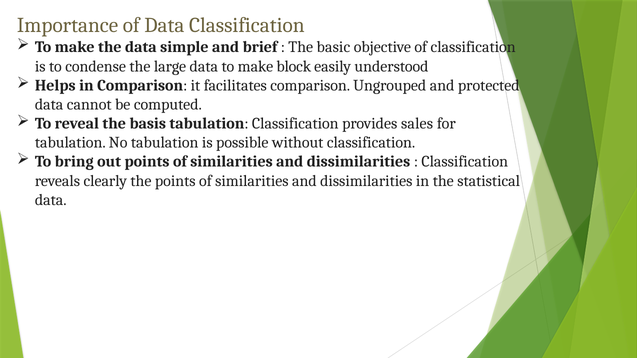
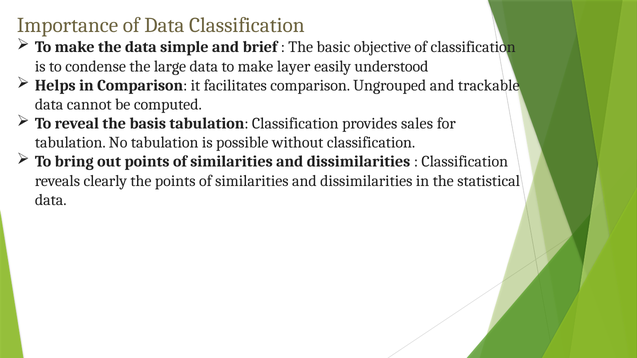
block: block -> layer (294, 66)
protected: protected -> trackable (489, 85)
